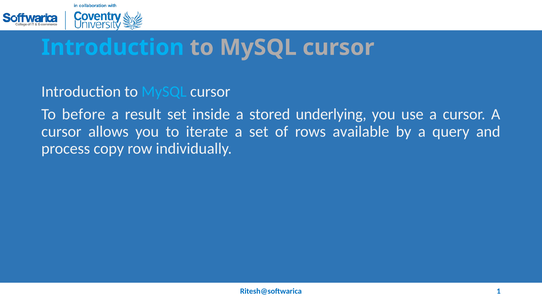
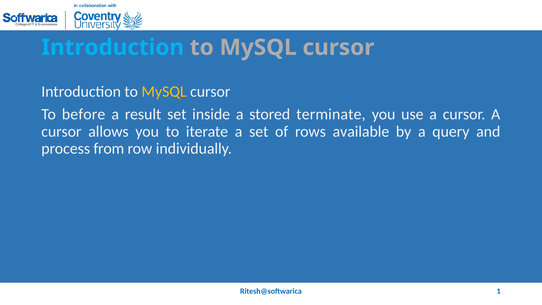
MySQL colour: light blue -> yellow (164, 92)
underlying: underlying -> terminate (331, 114)
copy: copy -> from (109, 149)
